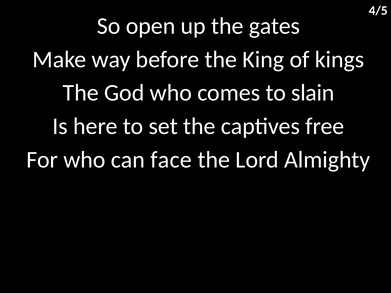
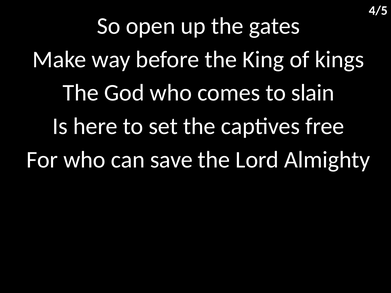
face: face -> save (171, 160)
